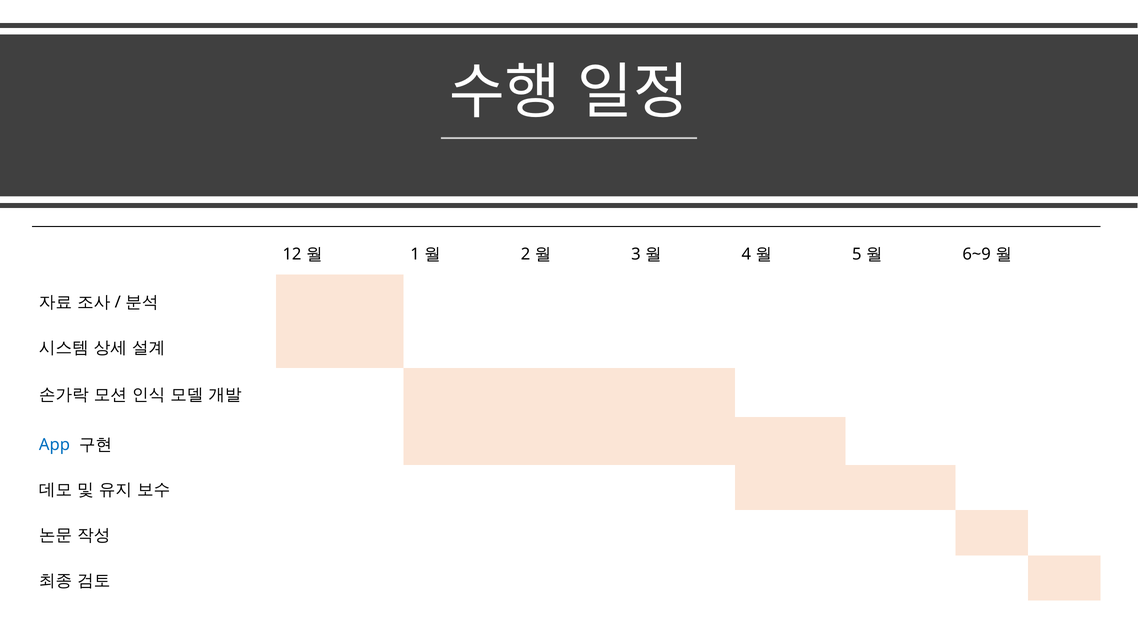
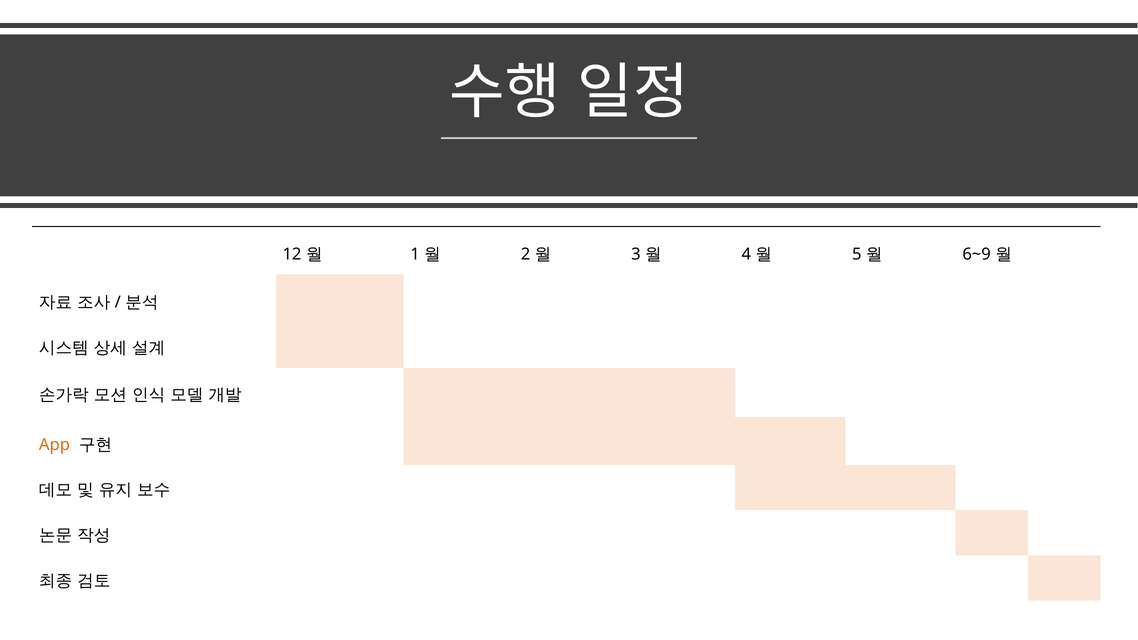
App colour: blue -> orange (54, 445)
